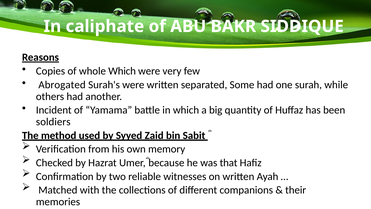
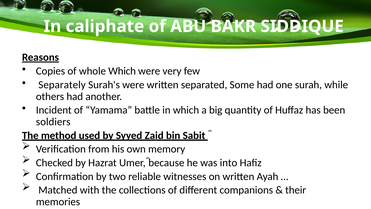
Abrogated: Abrogated -> Separately (62, 85)
that: that -> into (229, 163)
